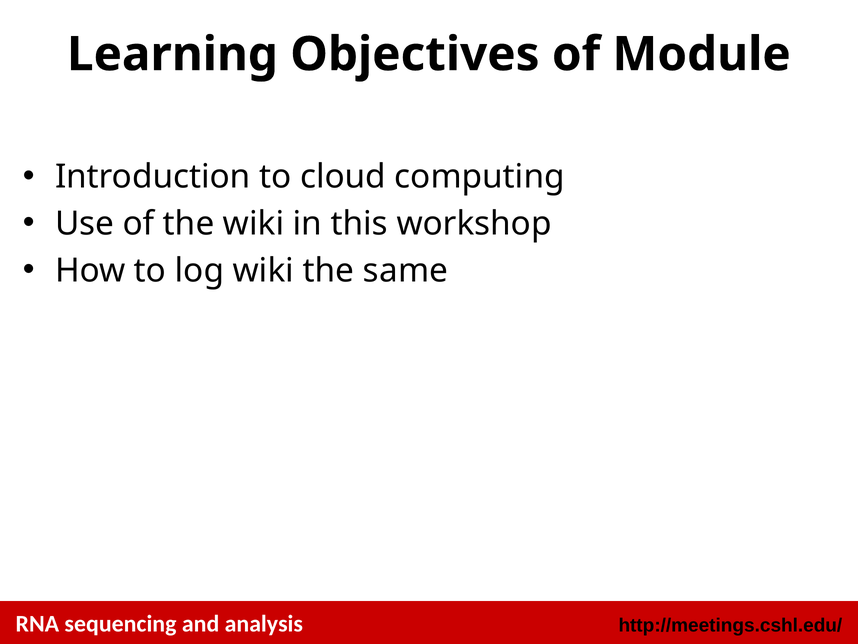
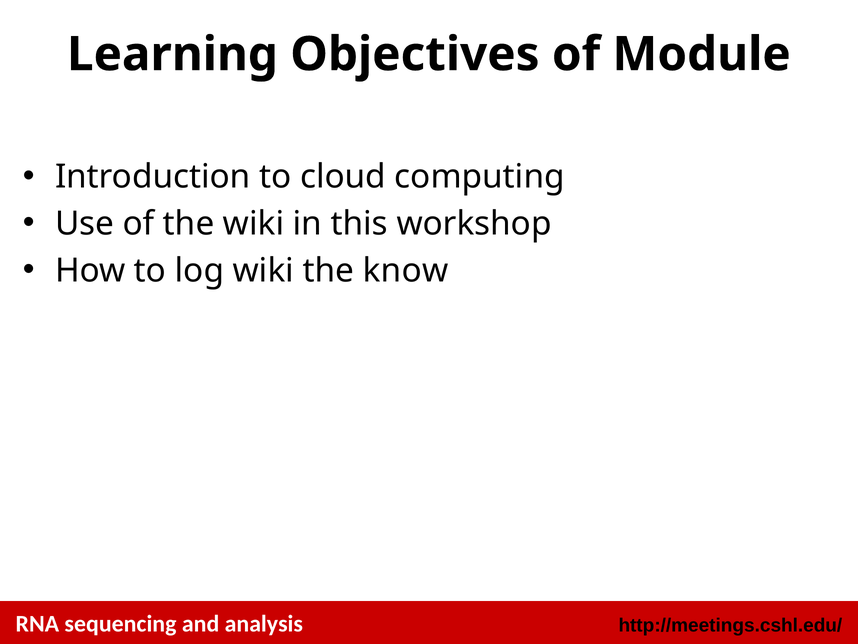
same: same -> know (406, 270)
